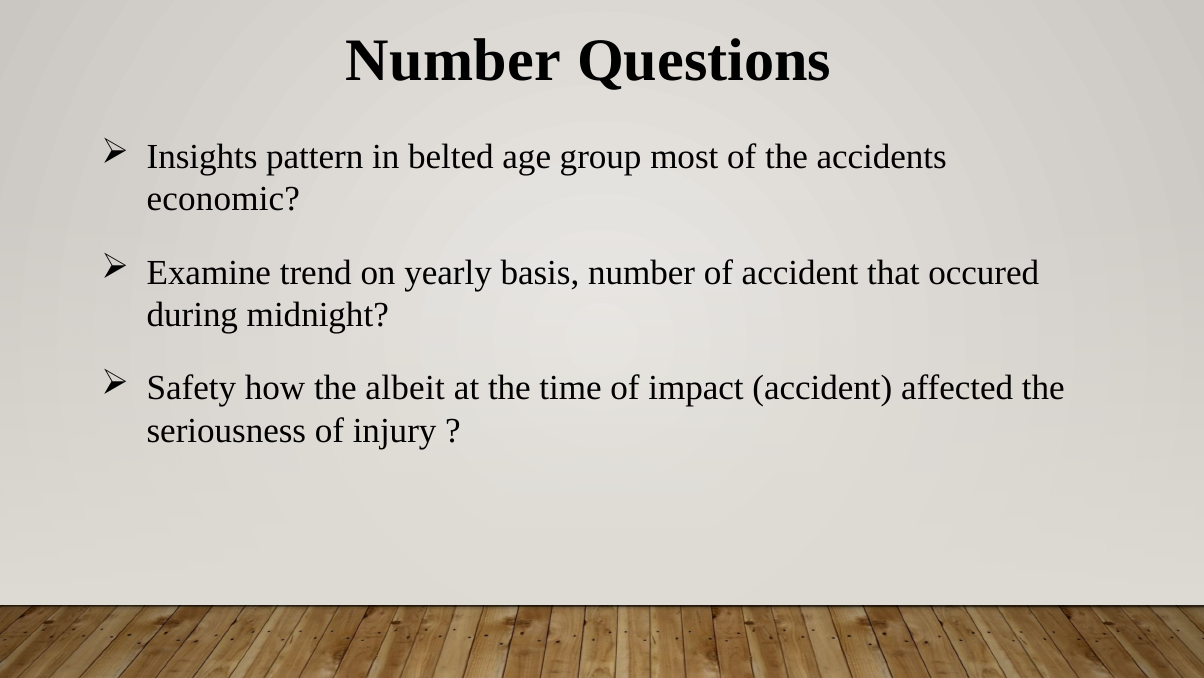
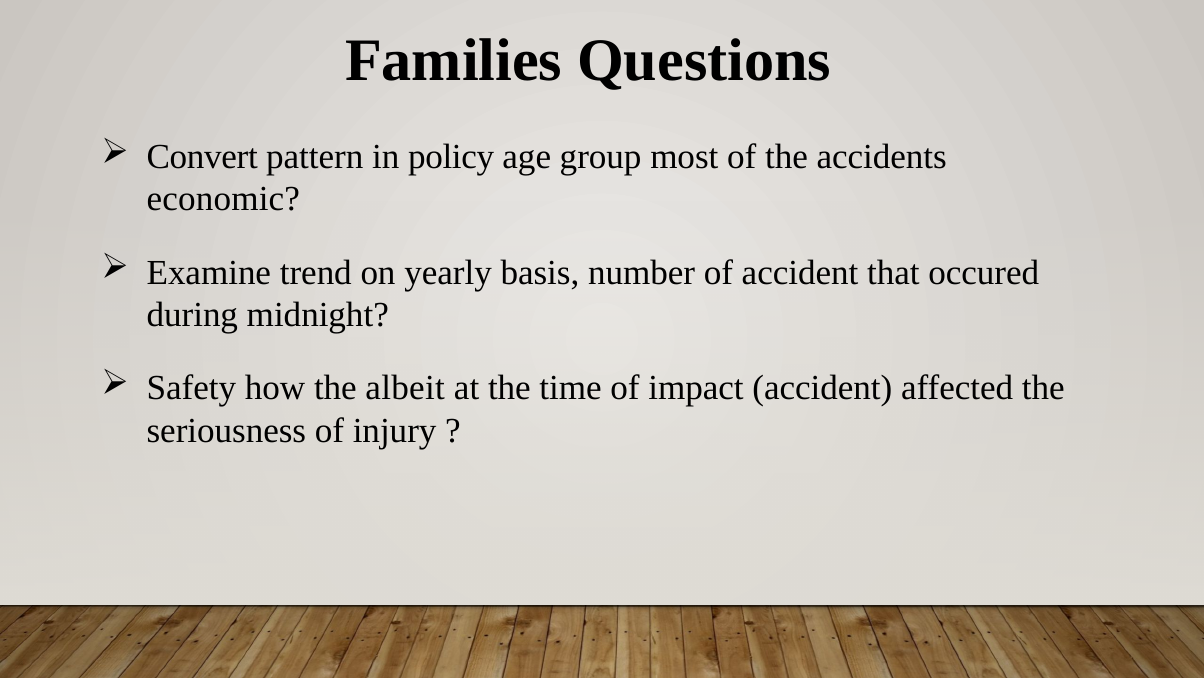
Number: Number -> Families (454, 61)
Insights: Insights -> Convert (202, 157)
belted: belted -> policy (451, 157)
